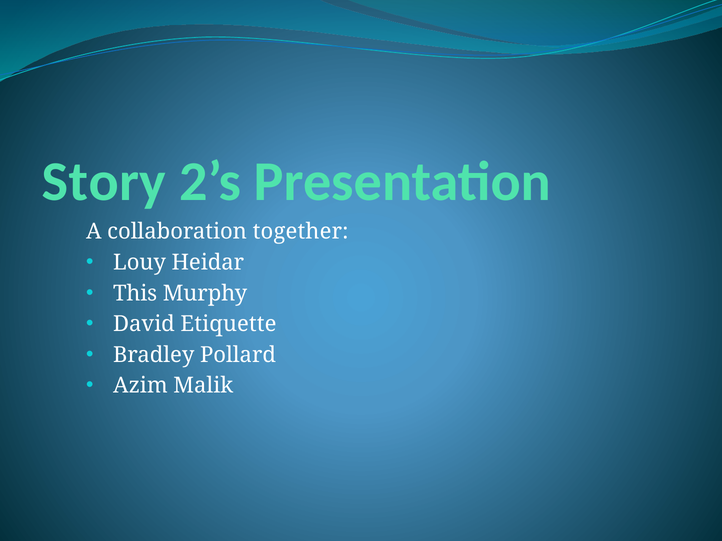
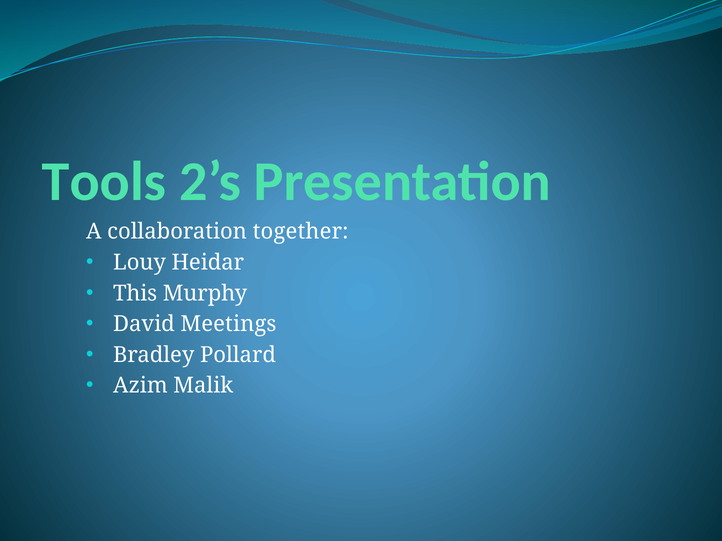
Story: Story -> Tools (104, 182)
Etiquette: Etiquette -> Meetings (228, 324)
